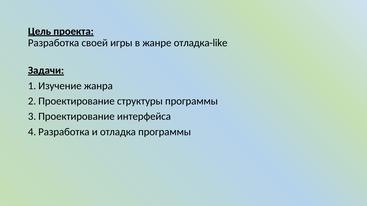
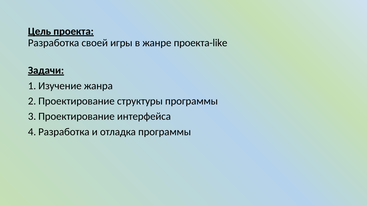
отладка-like: отладка-like -> проекта-like (201, 43)
